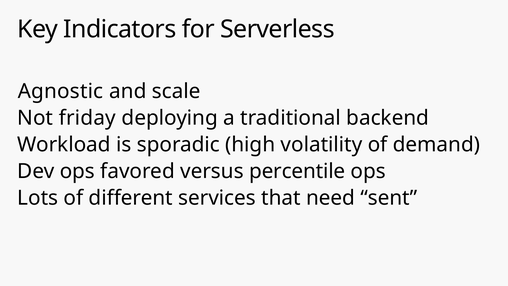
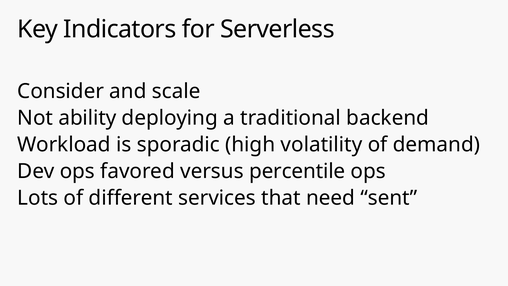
Agnostic: Agnostic -> Consider (61, 91)
friday: friday -> ability (87, 118)
